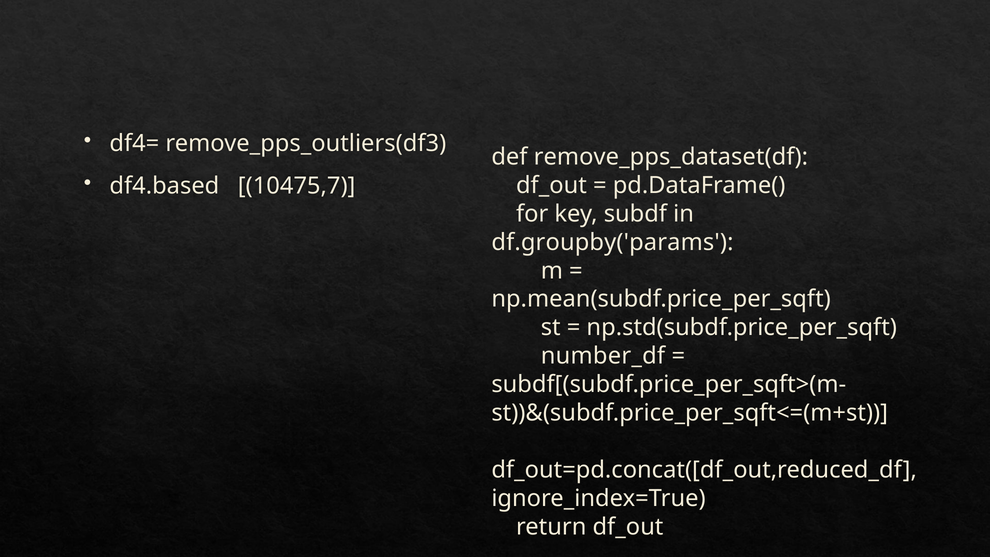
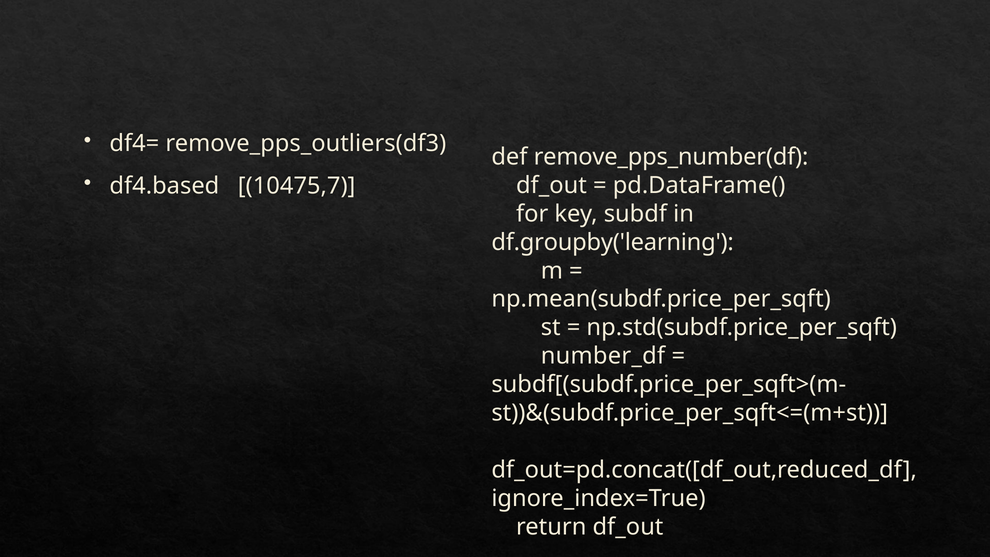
remove_pps_dataset(df: remove_pps_dataset(df -> remove_pps_number(df (671, 157)
df.groupby('params: df.groupby('params -> df.groupby('learning (613, 242)
